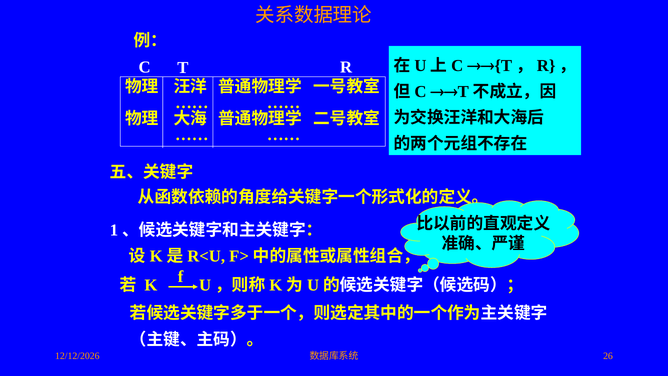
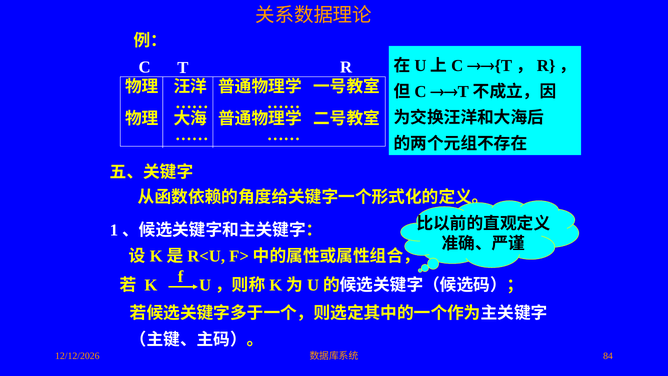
26: 26 -> 84 (608, 356)
